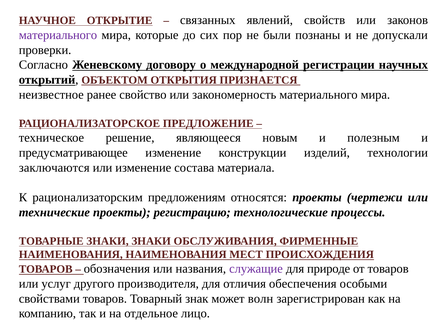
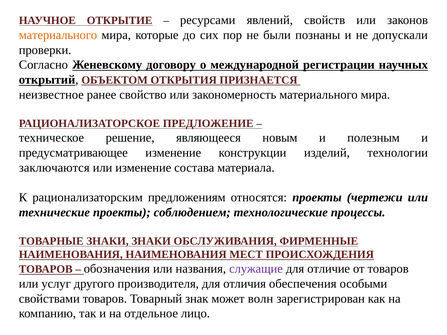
связанных: связанных -> ресурсами (208, 20)
материального colour: purple -> orange (58, 35)
регистрацию: регистрацию -> соблюдением (192, 212)
природе: природе -> отличие (329, 269)
